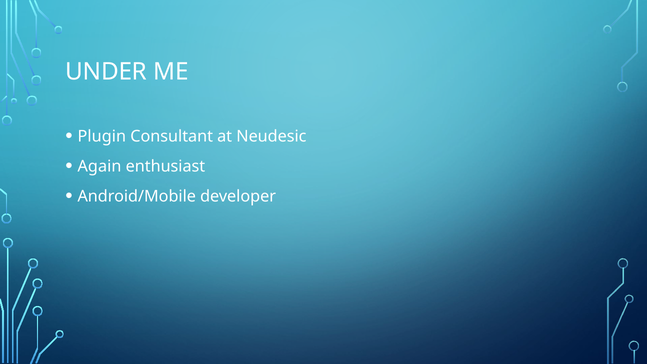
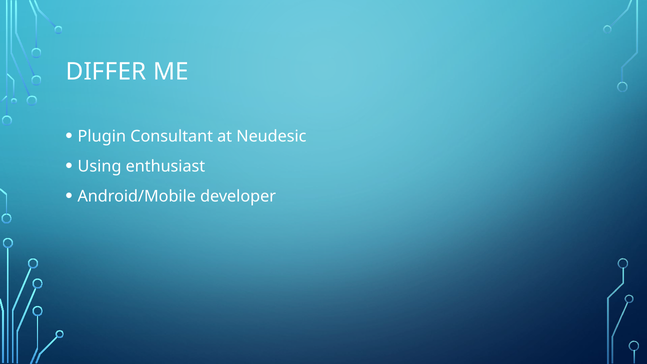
UNDER: UNDER -> DIFFER (106, 72)
Again: Again -> Using (100, 167)
